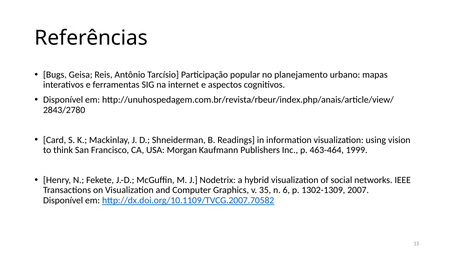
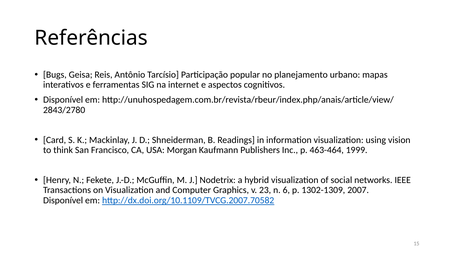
35: 35 -> 23 (265, 190)
